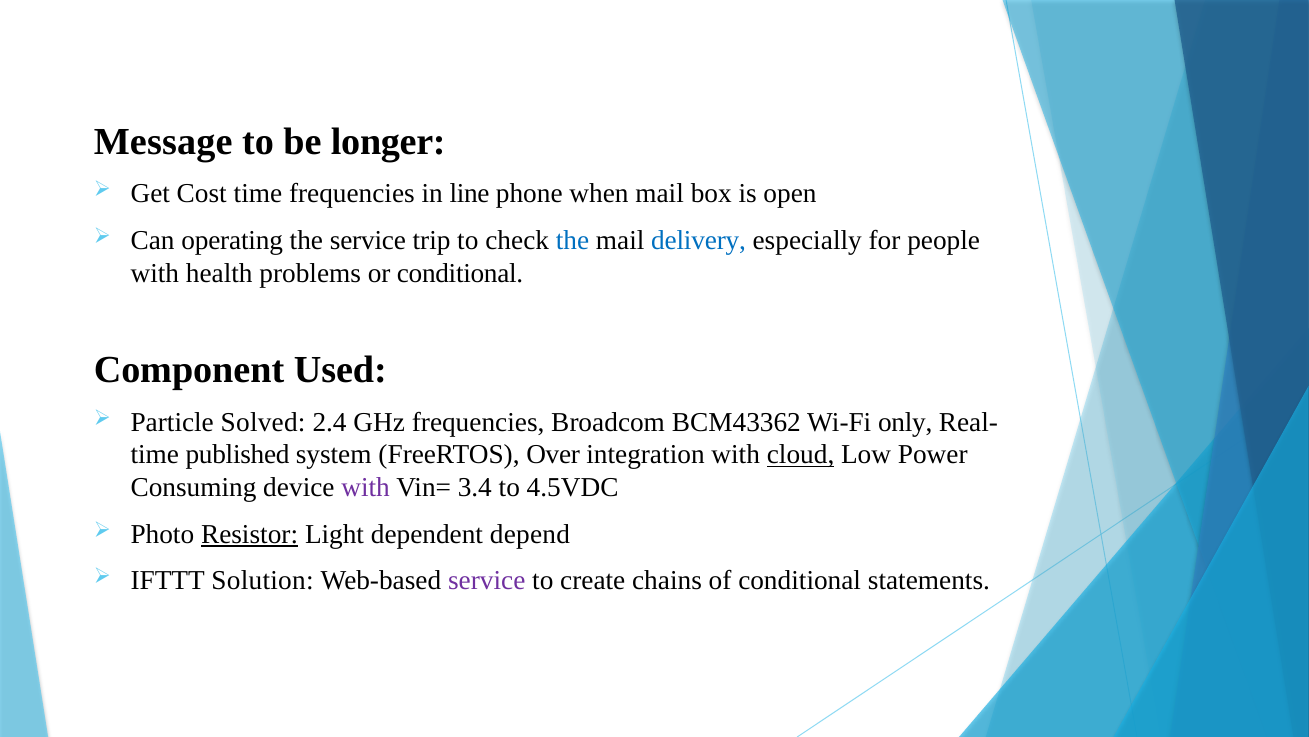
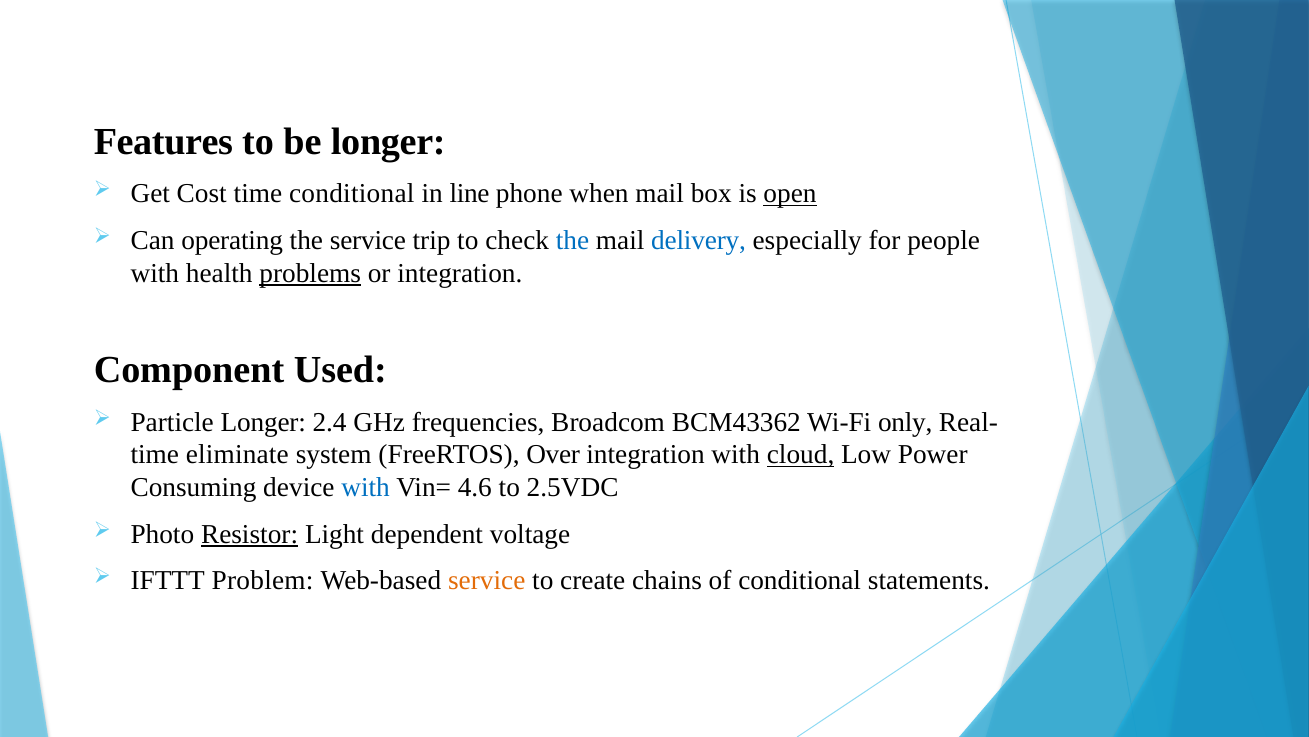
Message: Message -> Features (163, 141)
time frequencies: frequencies -> conditional (352, 194)
open underline: none -> present (790, 194)
problems underline: none -> present (310, 273)
or conditional: conditional -> integration (460, 273)
Particle Solved: Solved -> Longer (263, 422)
published: published -> eliminate (237, 454)
with colour: purple -> blue (366, 487)
3.4: 3.4 -> 4.6 (475, 487)
4.5VDC: 4.5VDC -> 2.5VDC (573, 487)
depend: depend -> voltage (530, 534)
Solution: Solution -> Problem (263, 580)
service colour: purple -> orange (487, 580)
